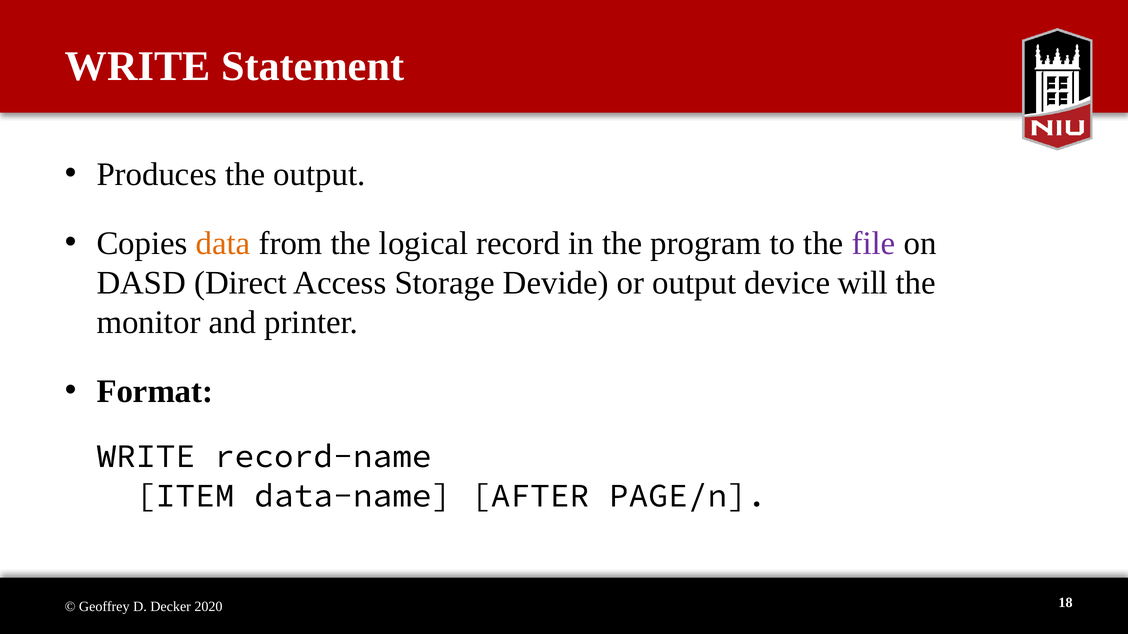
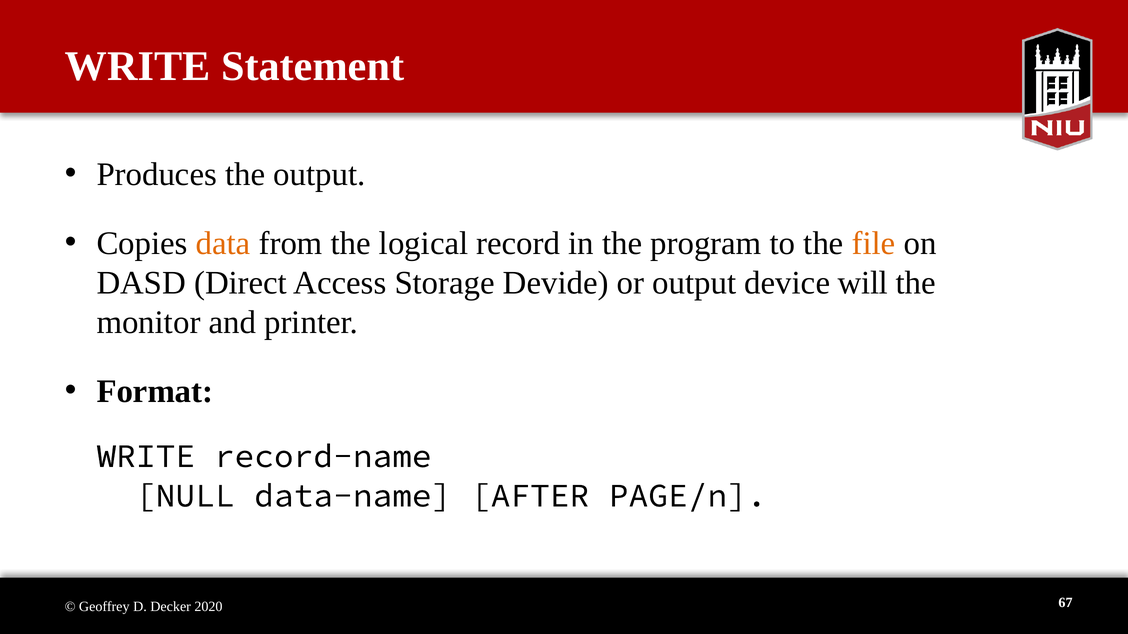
file colour: purple -> orange (874, 243)
ITEM: ITEM -> NULL (185, 496)
18: 18 -> 67 (1066, 603)
